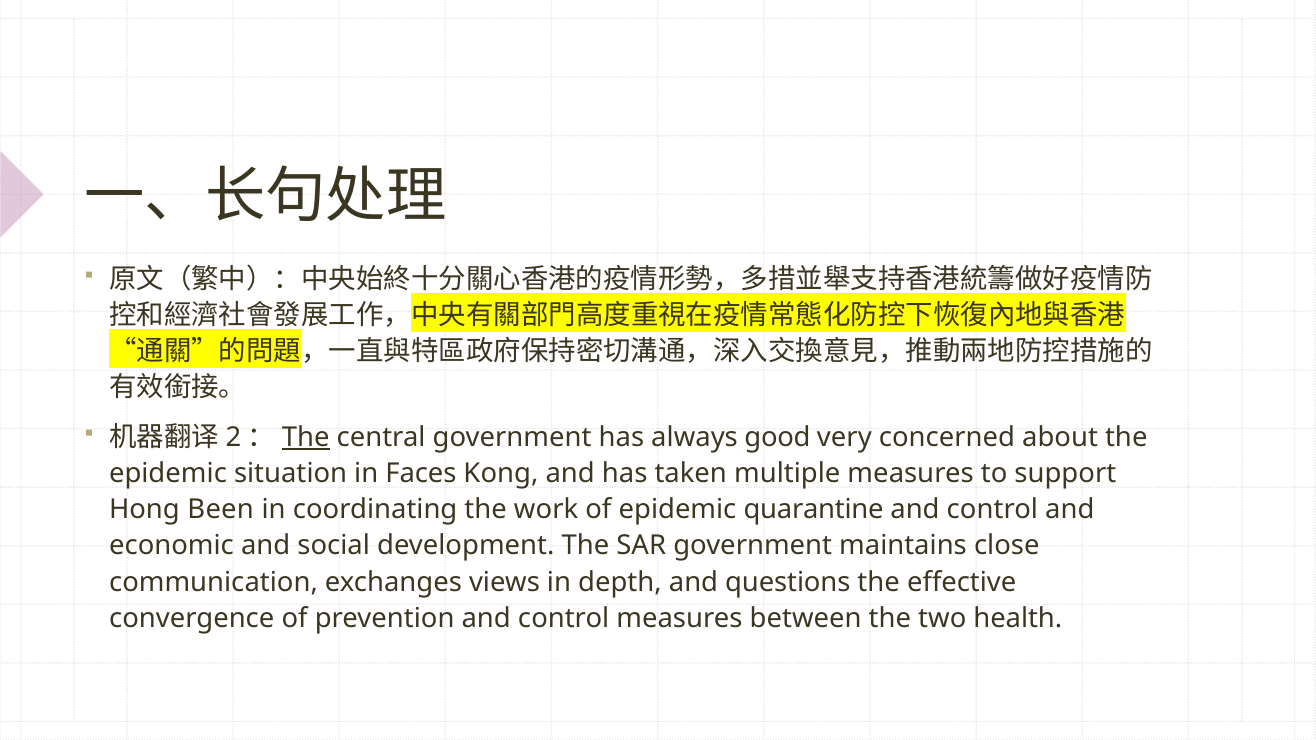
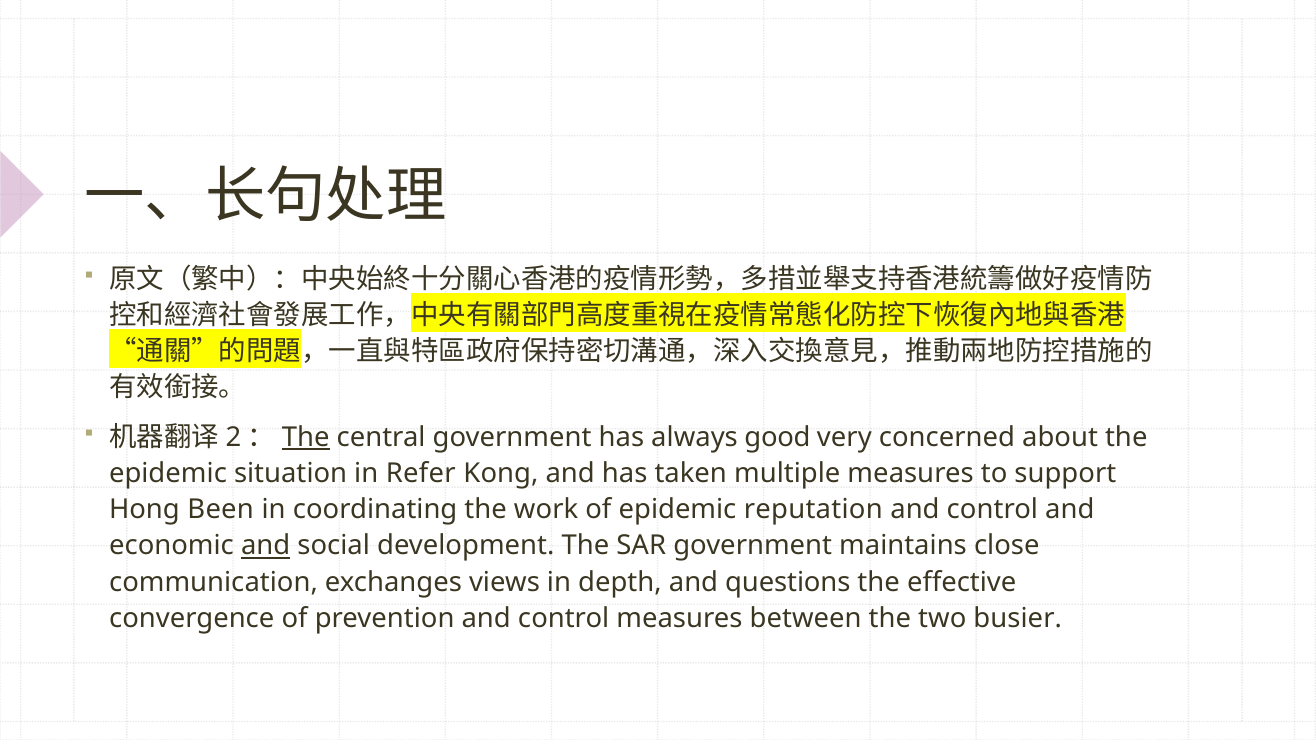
Faces: Faces -> Refer (421, 474)
quarantine: quarantine -> reputation (813, 510)
and underline: none -> present (266, 546)
health: health -> busier (1018, 618)
